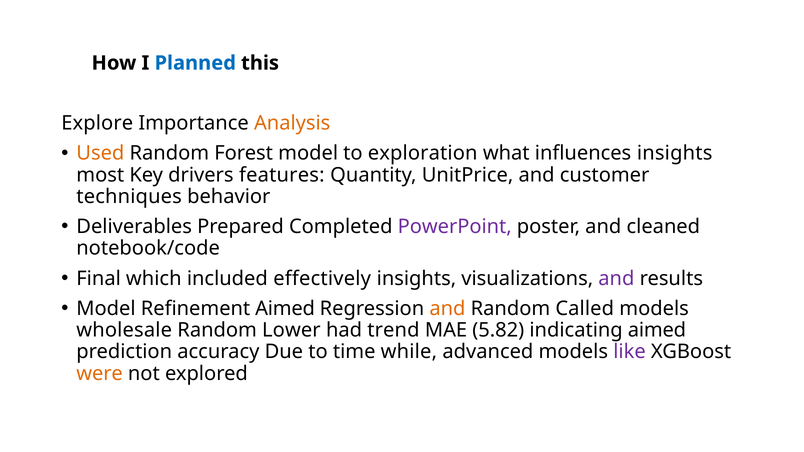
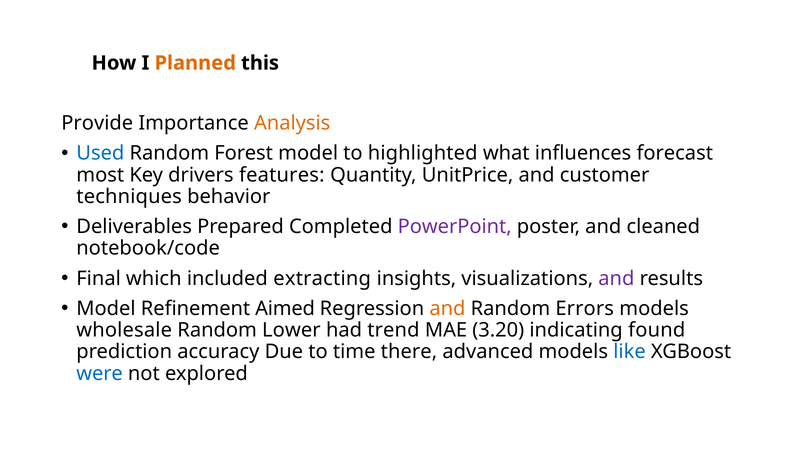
Planned colour: blue -> orange (195, 63)
Explore: Explore -> Provide (97, 123)
Used colour: orange -> blue (100, 153)
exploration: exploration -> highlighted (423, 153)
influences insights: insights -> forecast (675, 153)
effectively: effectively -> extracting (322, 279)
Called: Called -> Errors (585, 309)
5.82: 5.82 -> 3.20 (498, 330)
indicating aimed: aimed -> found (657, 330)
while: while -> there (409, 352)
like colour: purple -> blue (630, 352)
were colour: orange -> blue (100, 374)
